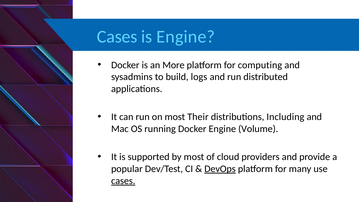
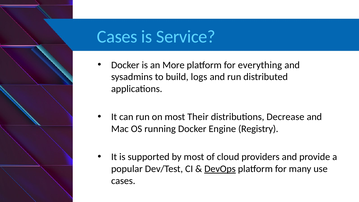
is Engine: Engine -> Service (186, 37)
computing: computing -> everything (260, 65)
Including: Including -> Decrease (285, 117)
Volume: Volume -> Registry (258, 129)
cases underline: present -> none (123, 181)
